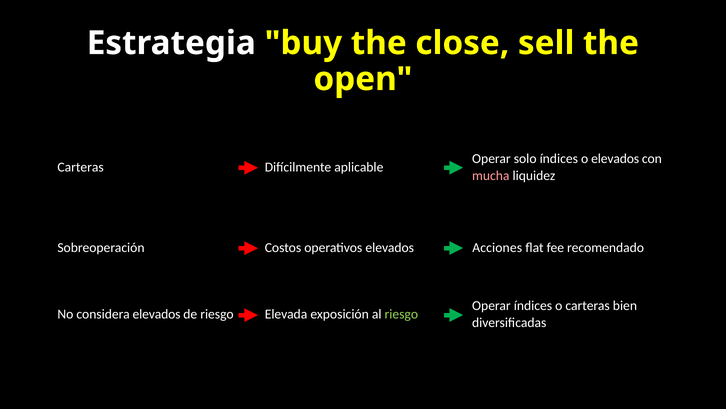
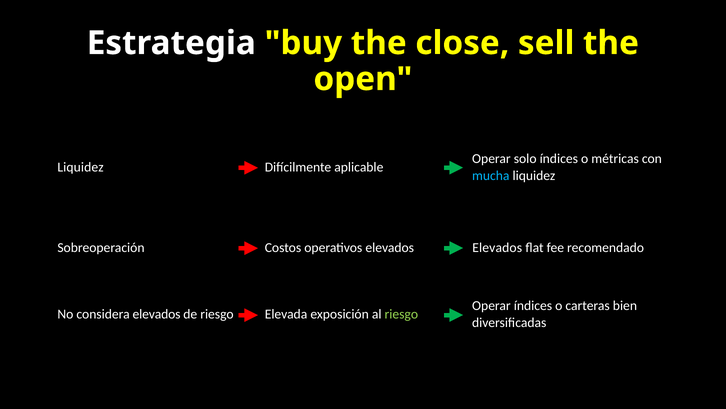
o elevados: elevados -> métricas (615, 159)
Carteras: Carteras -> Liquidez (81, 167)
mucha colour: pink -> light blue (491, 175)
elevados Acciones: Acciones -> Elevados (497, 247)
